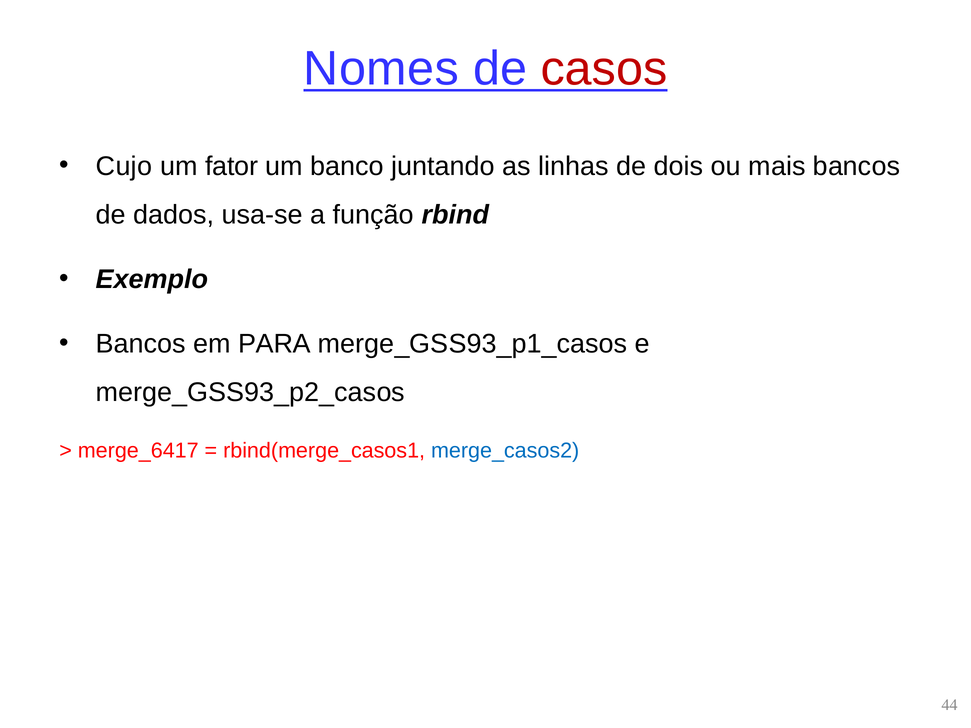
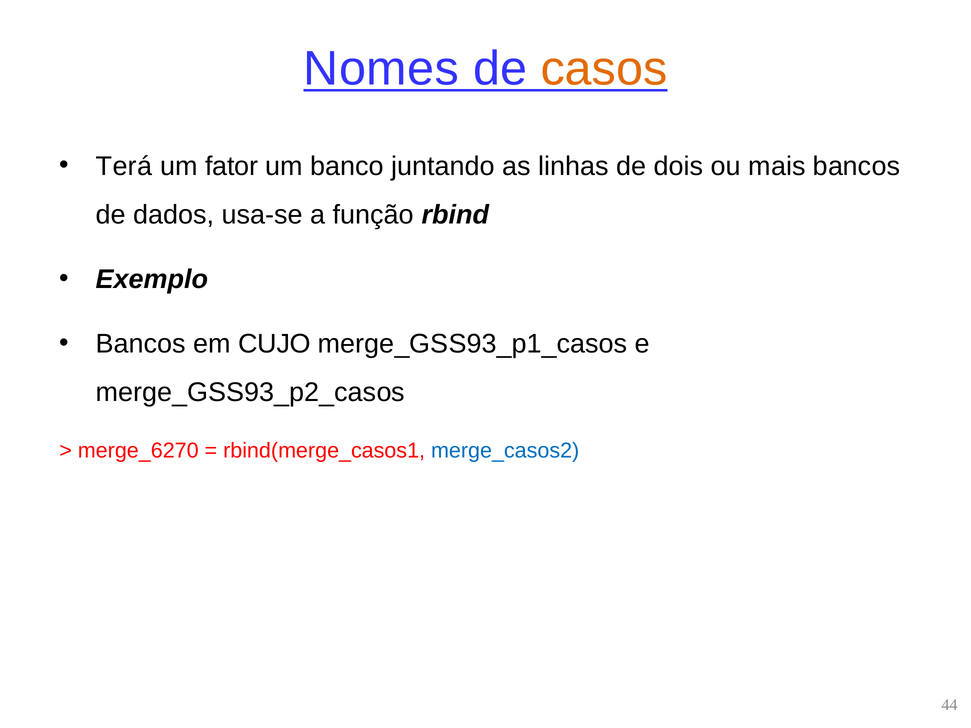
casos colour: red -> orange (604, 69)
Cujo: Cujo -> Terá (124, 166)
PARA: PARA -> CUJO (274, 344)
merge_6417: merge_6417 -> merge_6270 (138, 451)
